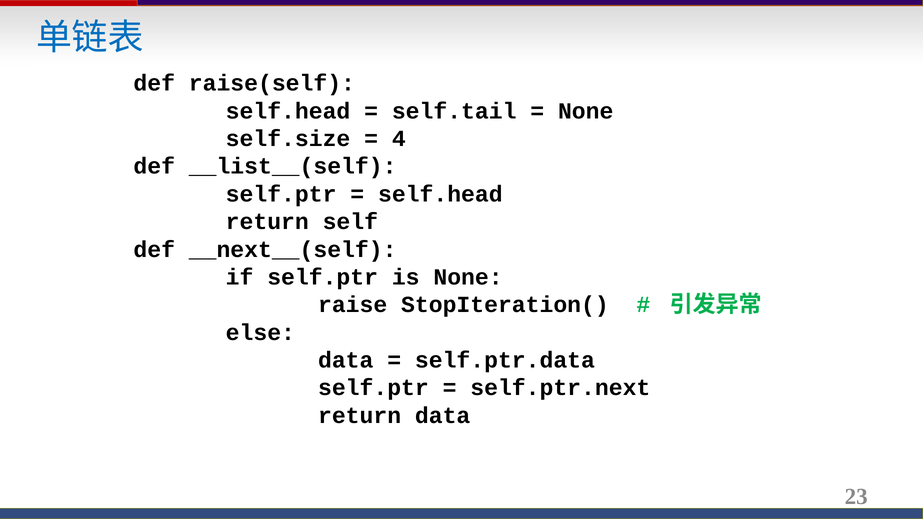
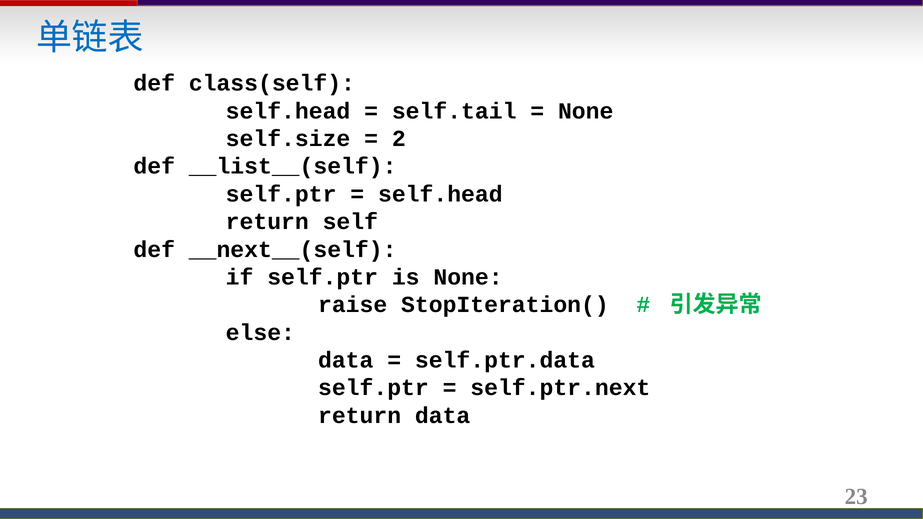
raise(self: raise(self -> class(self (272, 83)
4: 4 -> 2 (399, 139)
